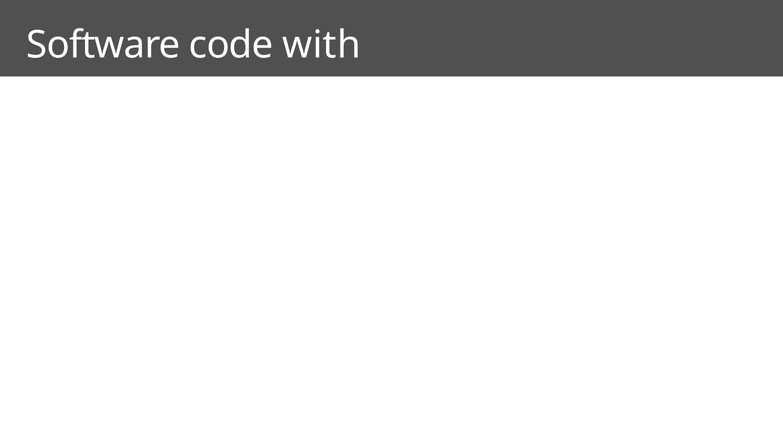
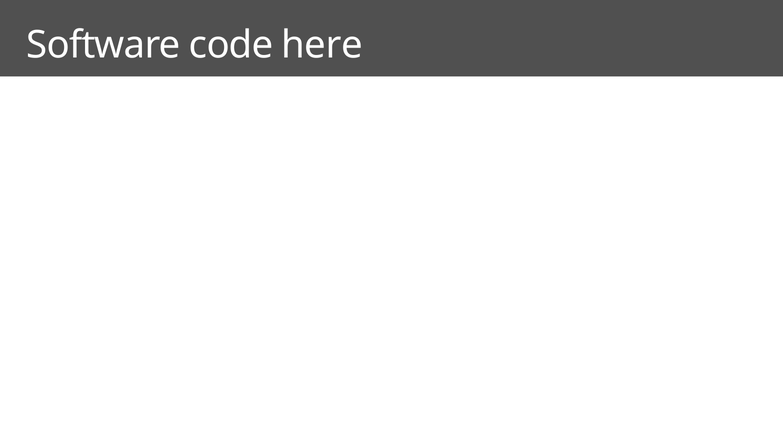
with: with -> here (322, 45)
